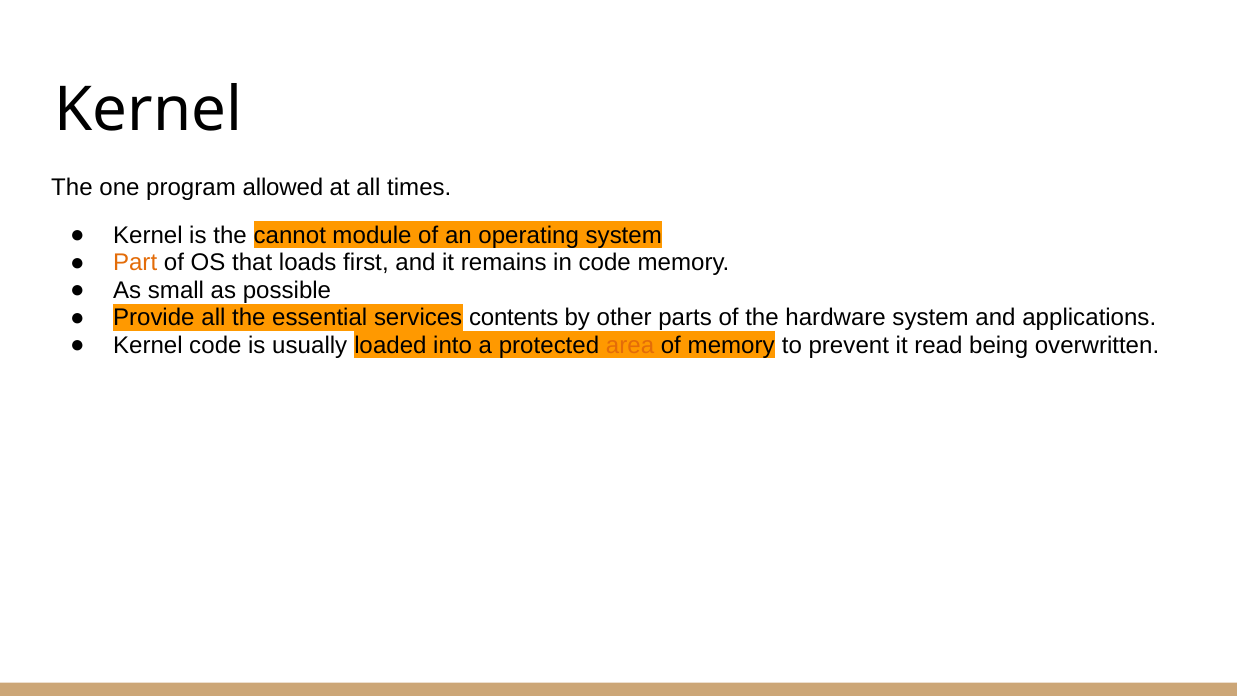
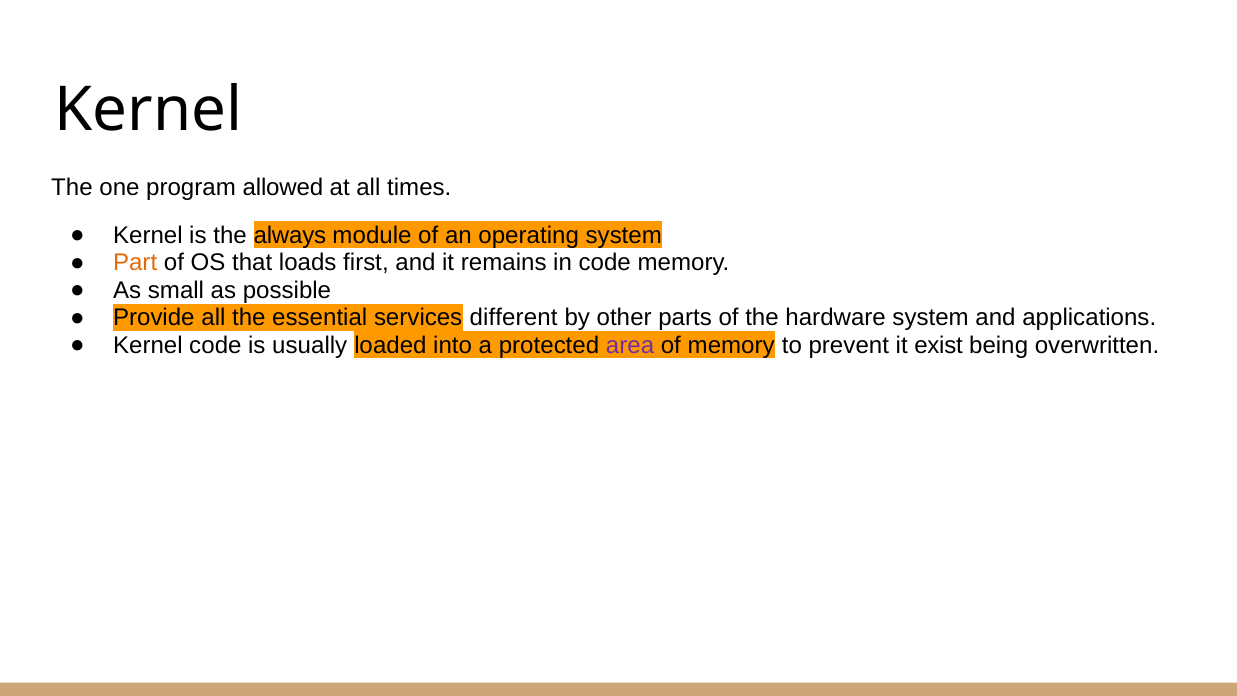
cannot: cannot -> always (290, 235)
contents: contents -> different (514, 318)
area colour: orange -> purple (630, 345)
read: read -> exist (938, 345)
